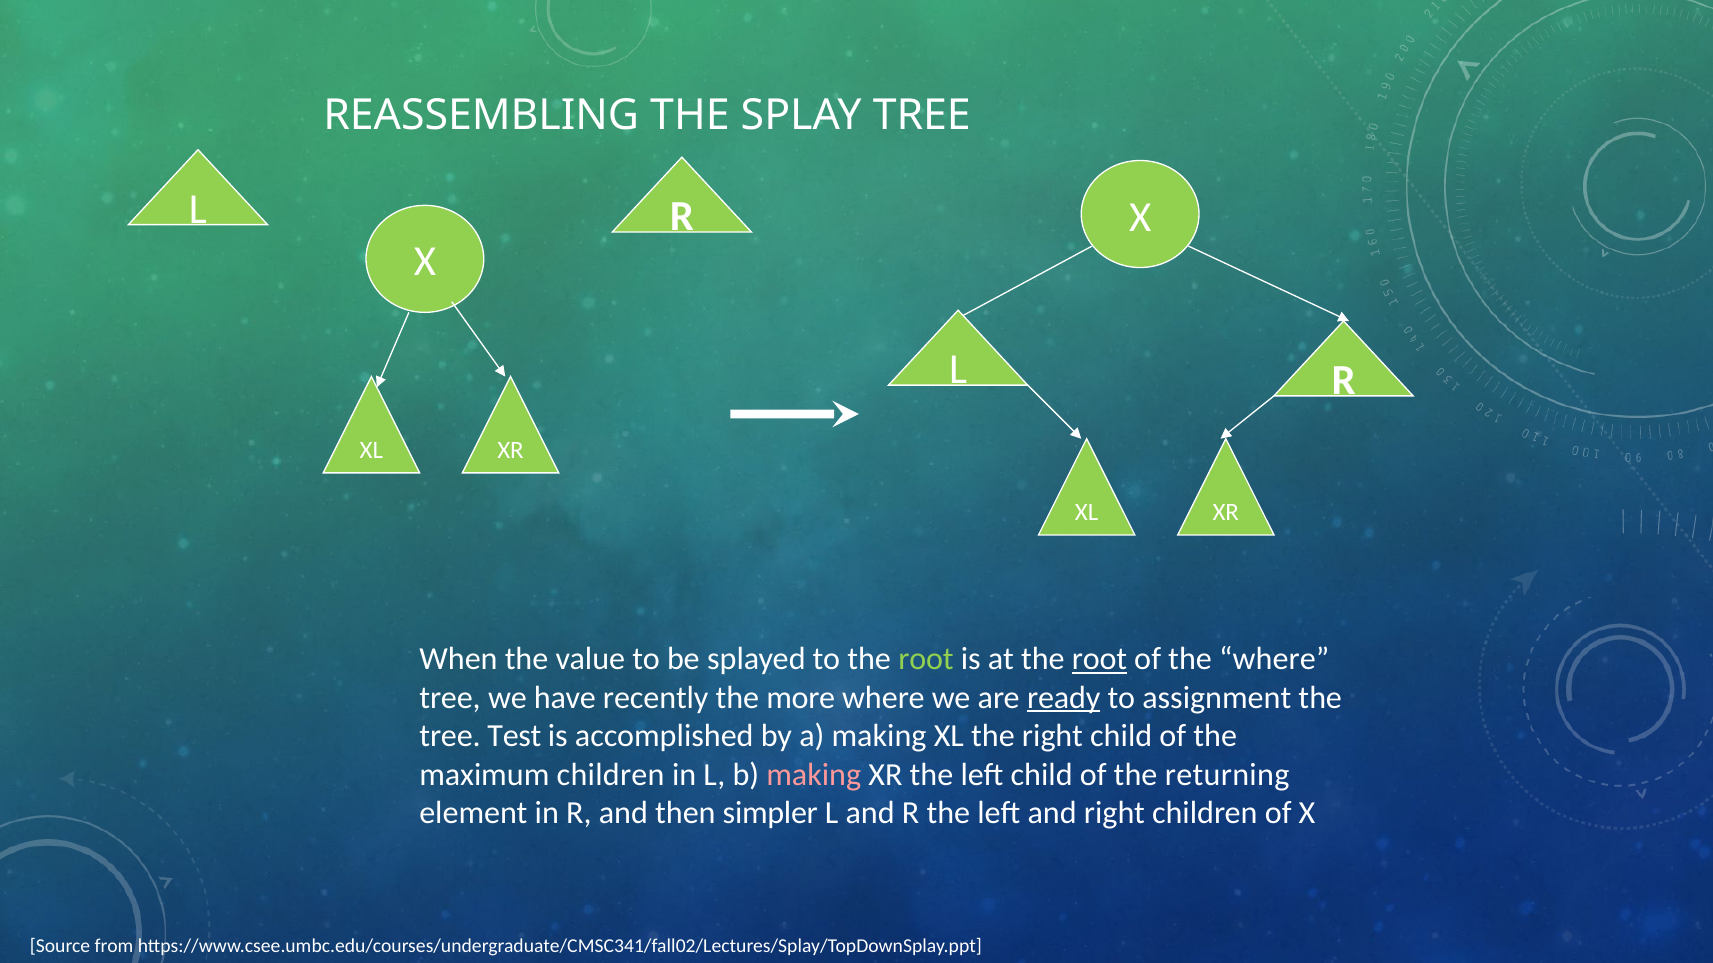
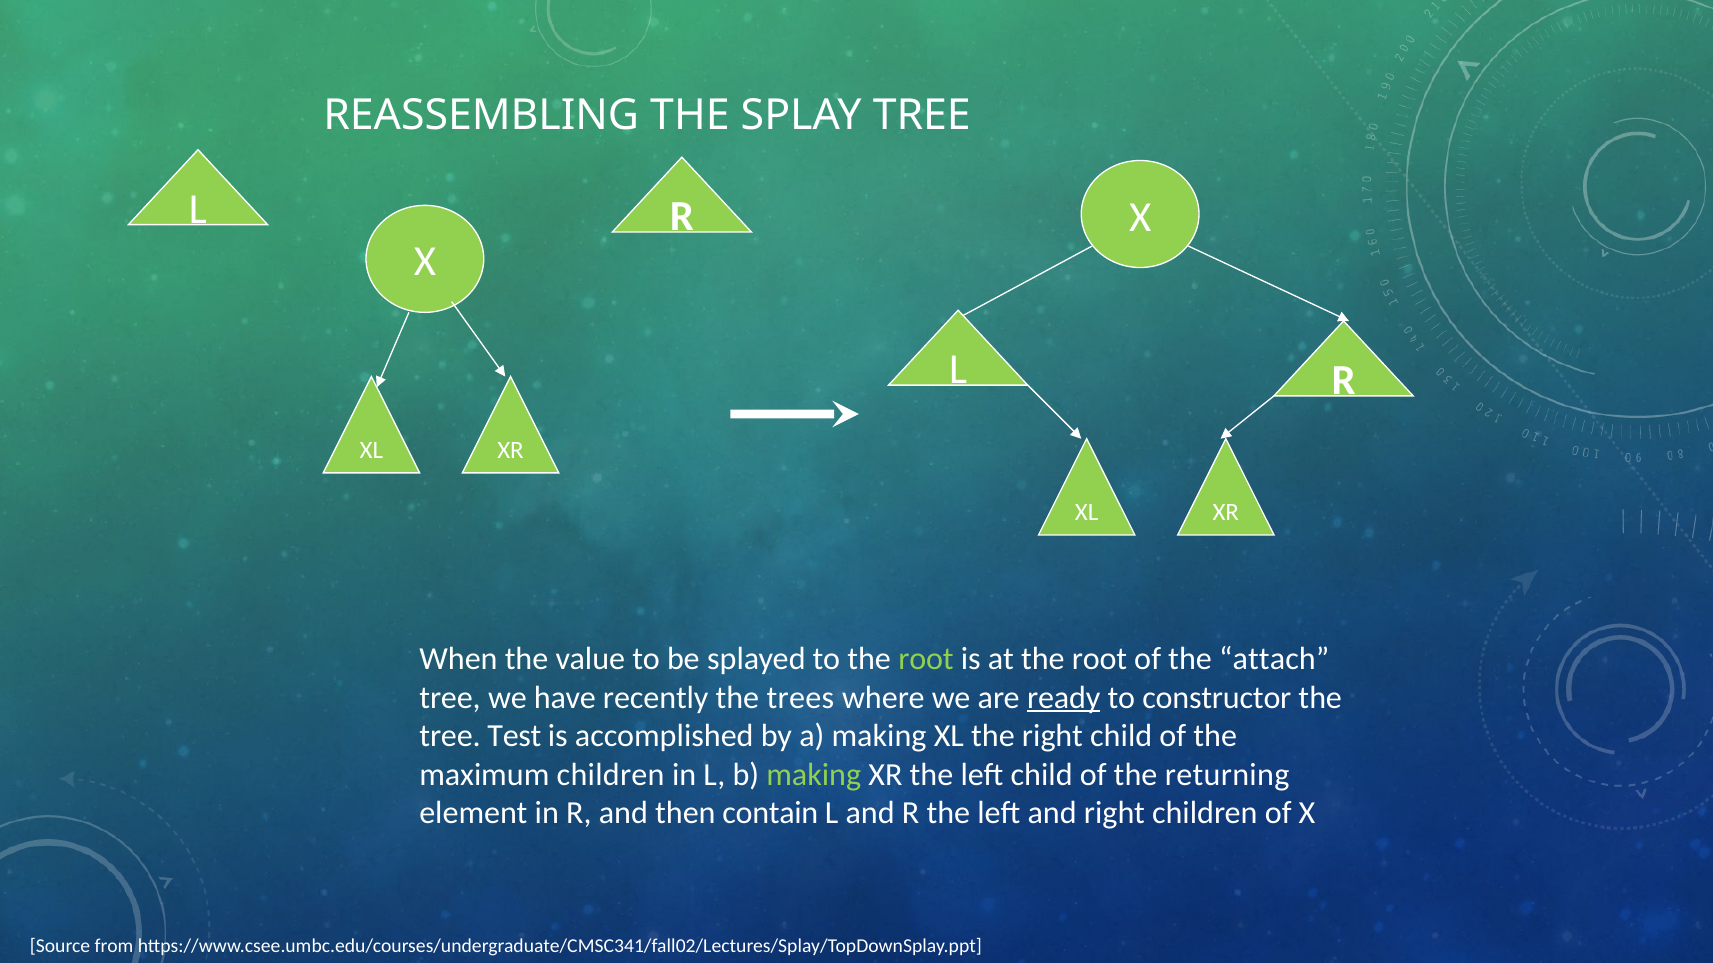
root underline: present -> none (1099, 659)
the where: where -> attach (1274, 659)
more: more -> trees (800, 698)
assignment: assignment -> constructor (1217, 698)
making colour: pink -> light green (814, 775)
simpler: simpler -> contain (770, 814)
